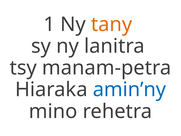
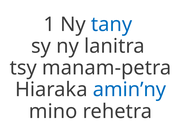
tany colour: orange -> blue (112, 24)
